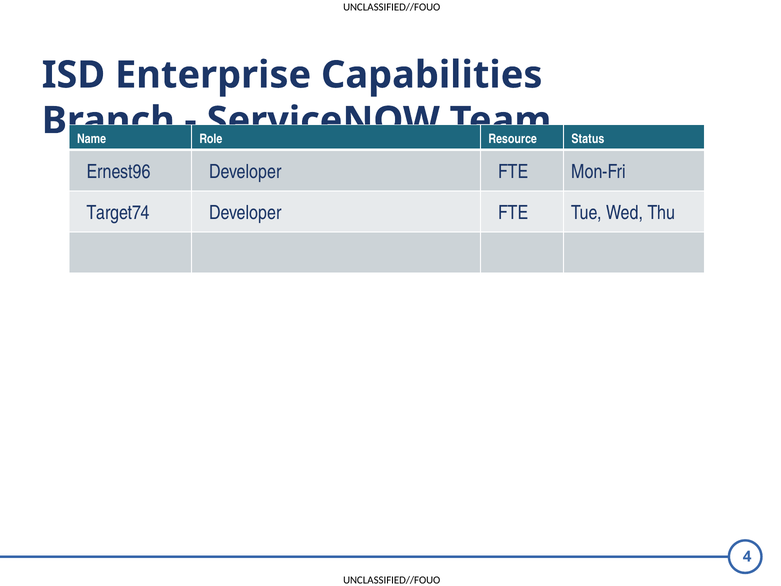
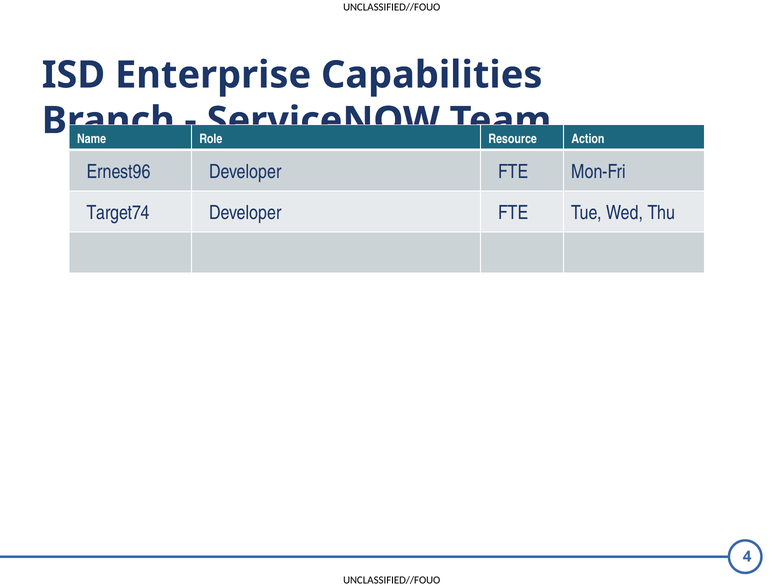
Status: Status -> Action (588, 139)
